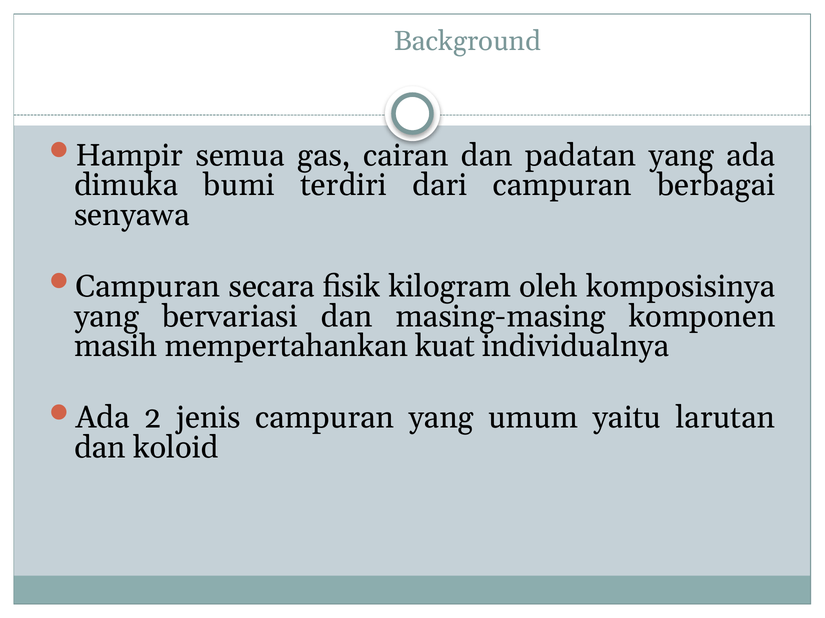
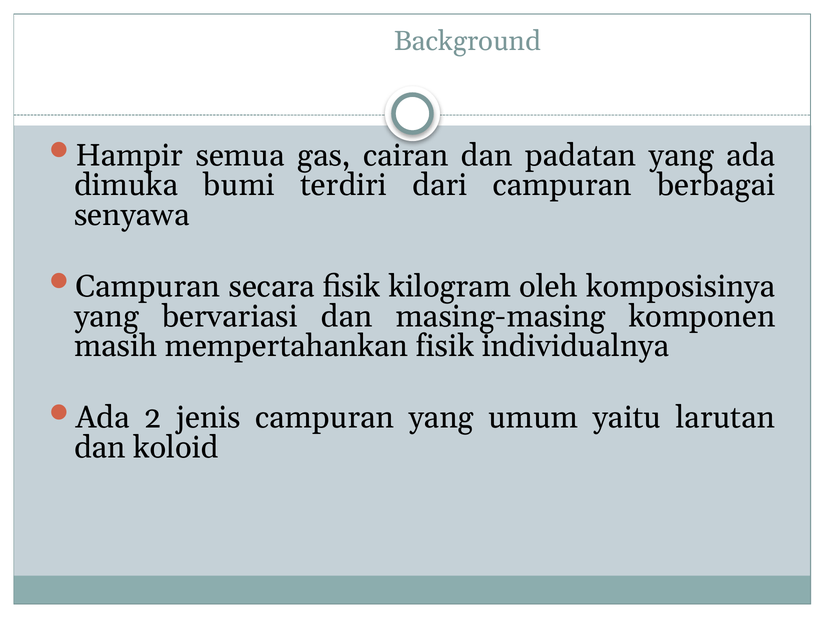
mempertahankan kuat: kuat -> fisik (445, 346)
